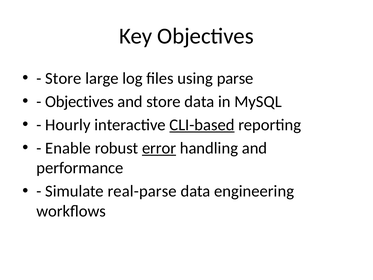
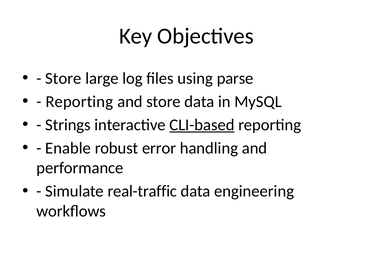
Objectives: Objectives -> Reporting (79, 101)
Hourly: Hourly -> Strings (68, 125)
error underline: present -> none (159, 148)
real-parse: real-parse -> real-traffic (142, 191)
